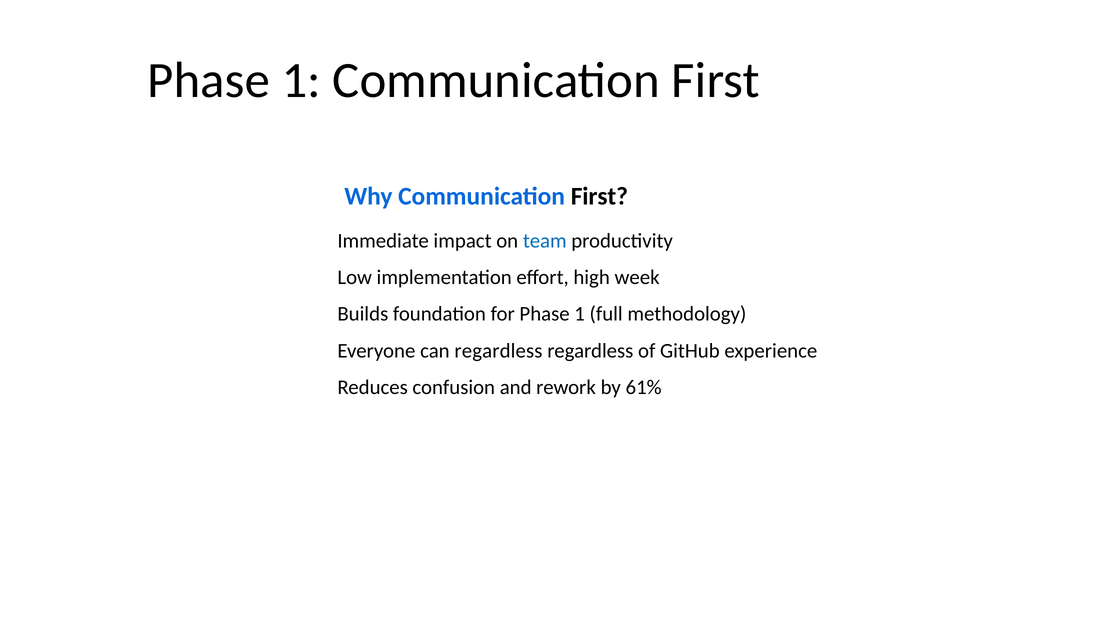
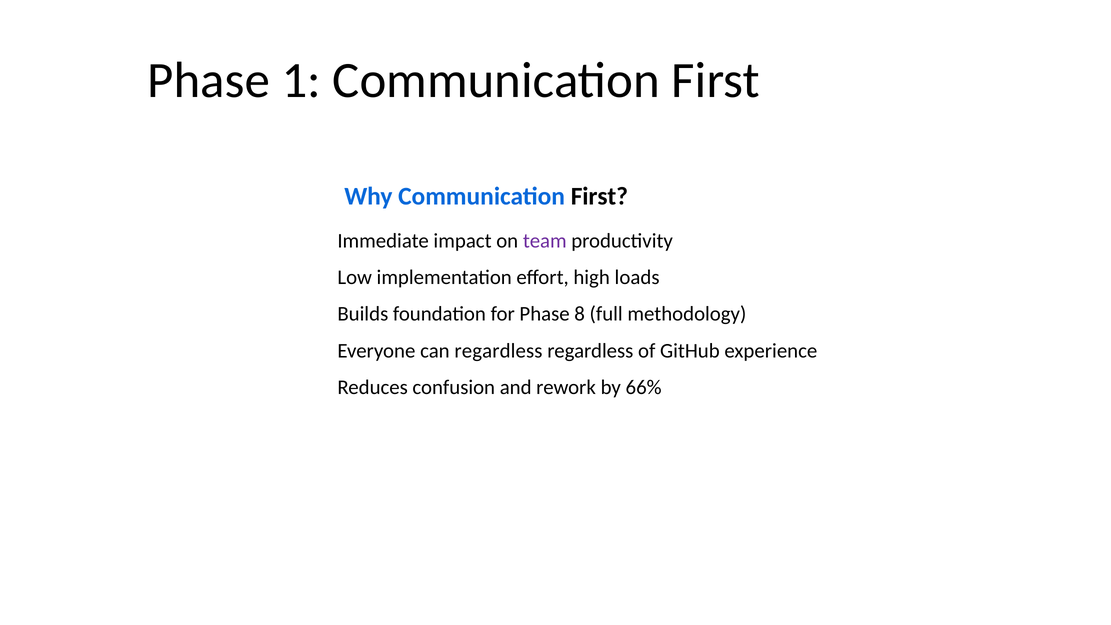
team colour: blue -> purple (545, 241)
week: week -> loads (637, 277)
Phase 1: 1 -> 8 (580, 314)
61%: 61% -> 66% (644, 387)
